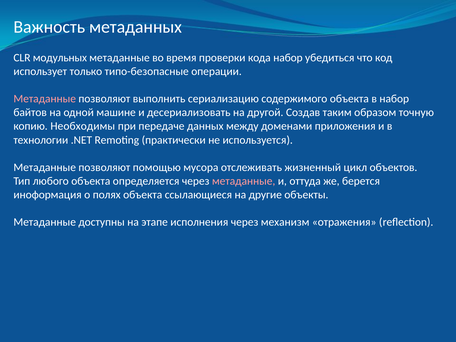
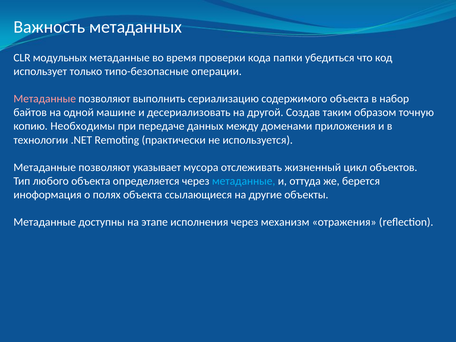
кода набор: набор -> папки (288, 58)
помощью: помощью -> указывает (157, 167)
метаданные colour: pink -> light blue (244, 181)
